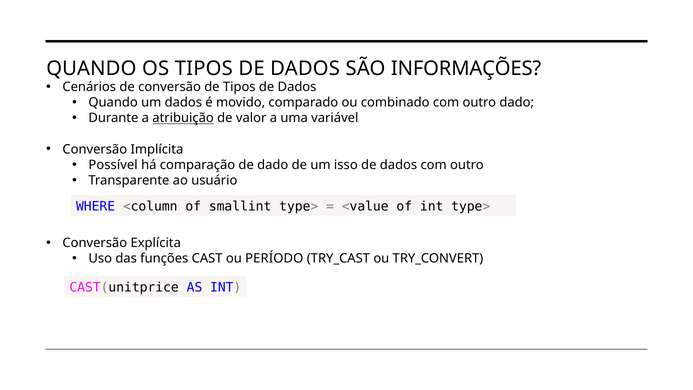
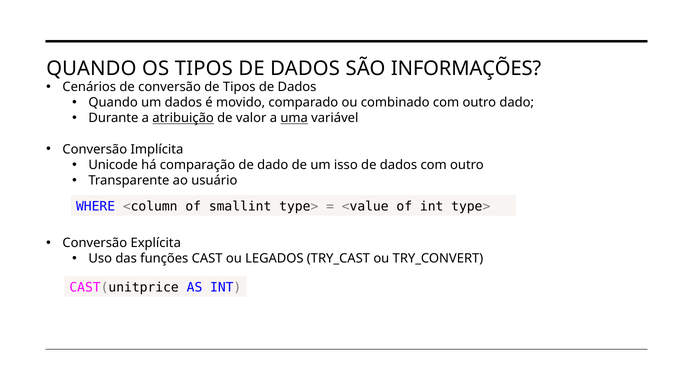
uma underline: none -> present (294, 118)
Possível: Possível -> Unicode (113, 165)
PERÍODO: PERÍODO -> LEGADOS (274, 258)
